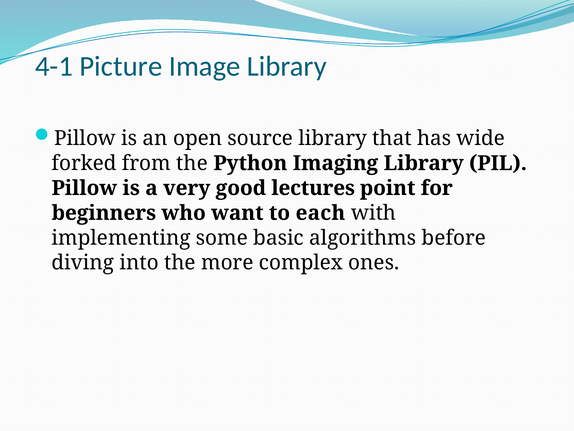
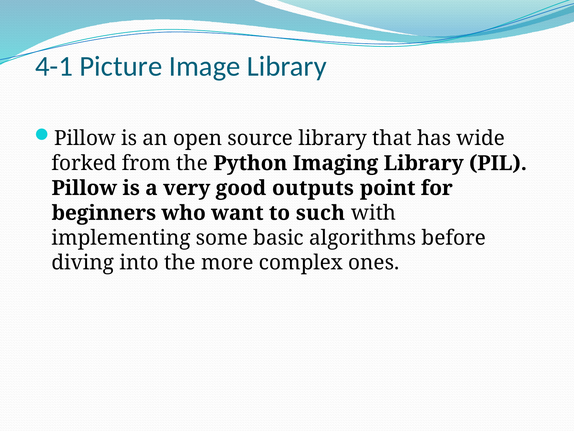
lectures: lectures -> outputs (313, 188)
each: each -> such (320, 213)
